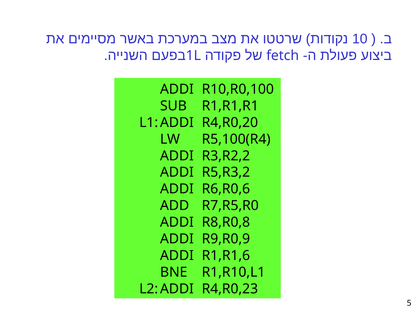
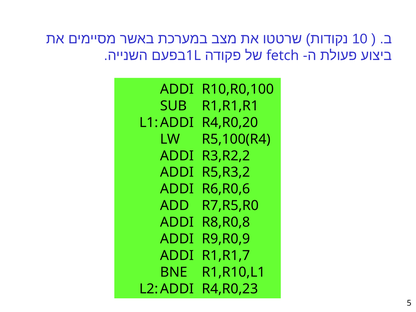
R1,R1,6: R1,R1,6 -> R1,R1,7 (226, 256)
